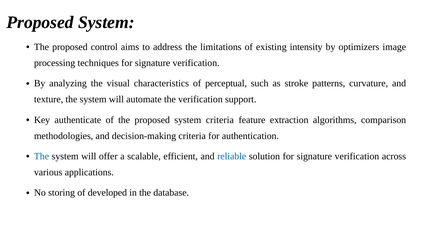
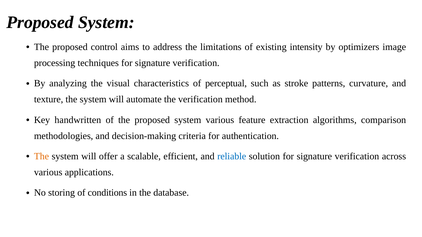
support: support -> method (241, 100)
authenticate: authenticate -> handwritten (78, 120)
system criteria: criteria -> various (220, 120)
The colour: blue -> orange (41, 157)
developed: developed -> conditions (107, 193)
